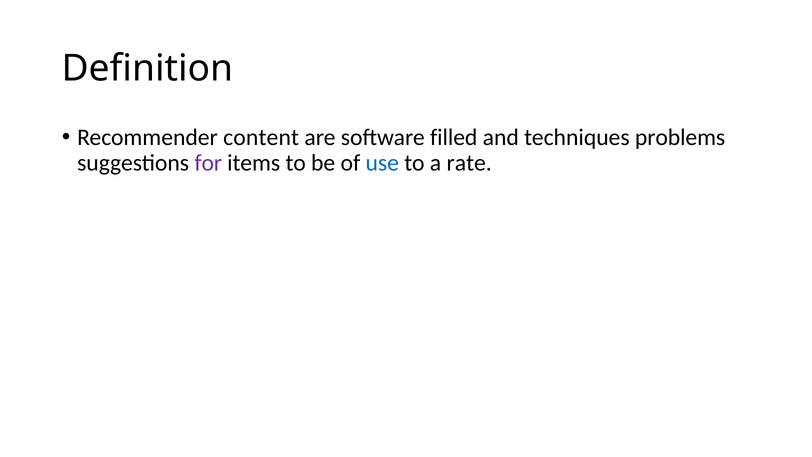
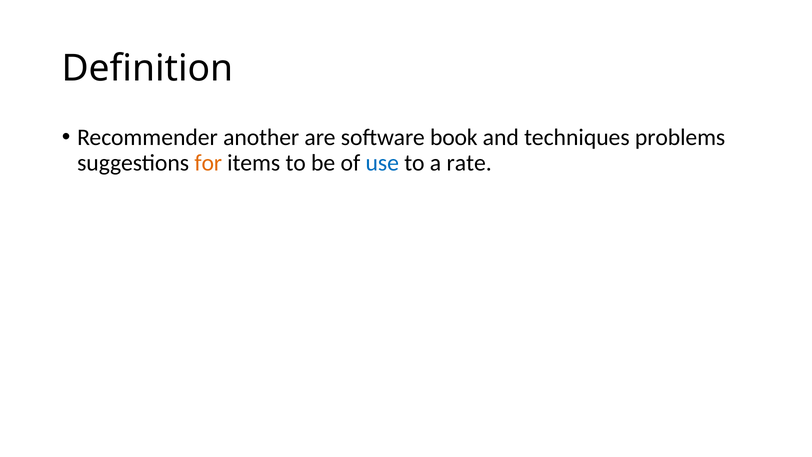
content: content -> another (261, 137)
filled: filled -> book (454, 137)
for colour: purple -> orange (208, 163)
